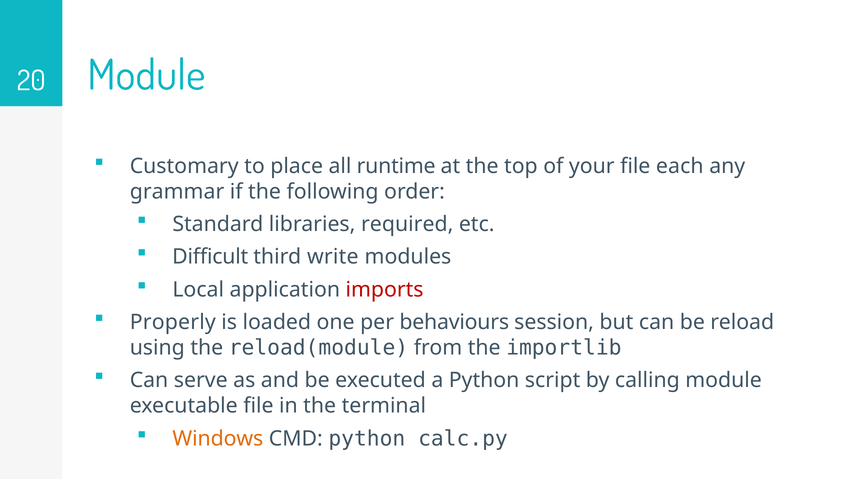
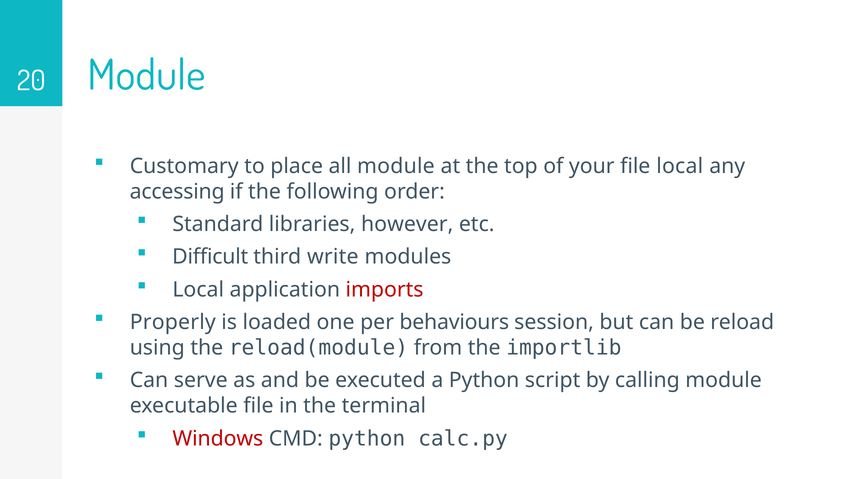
all runtime: runtime -> module (396, 166)
file each: each -> local (680, 166)
grammar: grammar -> accessing (177, 192)
required: required -> however (407, 224)
Windows colour: orange -> red (218, 439)
